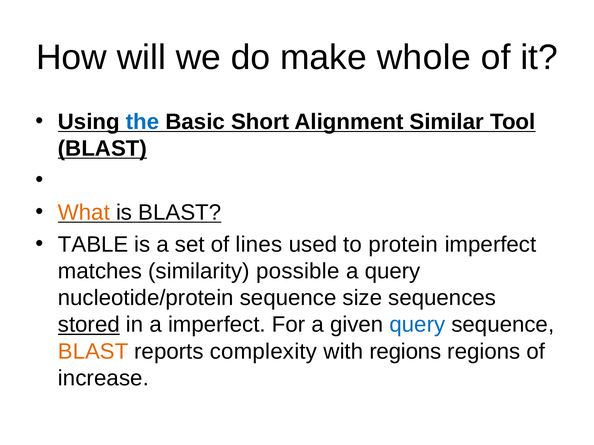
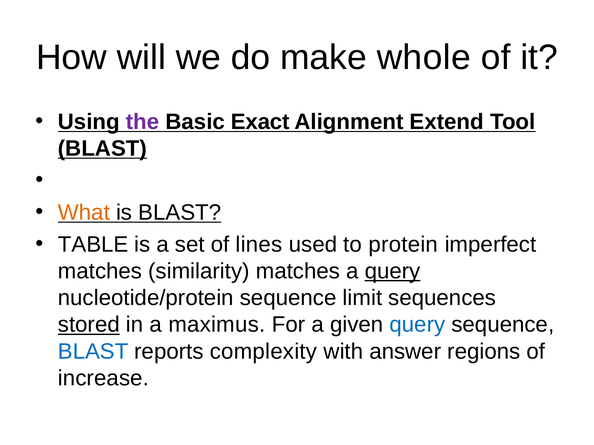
the colour: blue -> purple (143, 122)
Short: Short -> Exact (260, 122)
Similar: Similar -> Extend (447, 122)
similarity possible: possible -> matches (298, 271)
query underline: none -> present (393, 271)
size: size -> limit (362, 298)
a imperfect: imperfect -> maximus (217, 325)
BLAST colour: orange -> blue (93, 352)
with regions: regions -> answer (405, 352)
